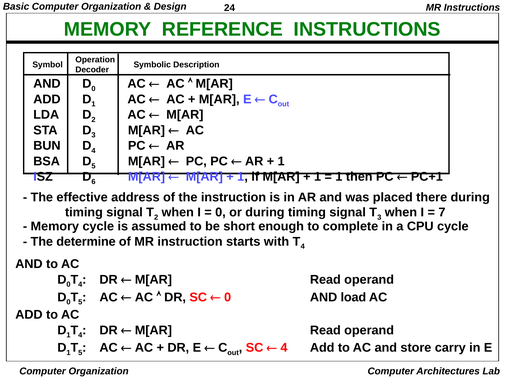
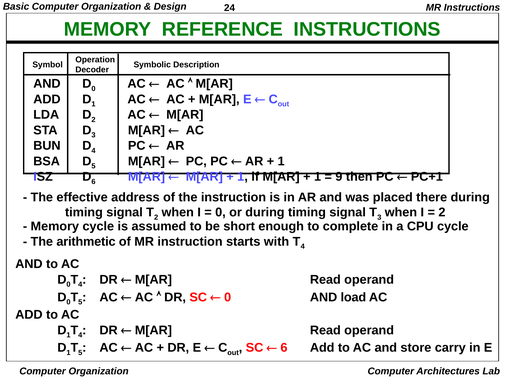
1: 1 -> 9 (339, 177)
7: 7 -> 2 (442, 212)
determine: determine -> arithmetic (86, 241)
4: 4 -> 6 (284, 348)
